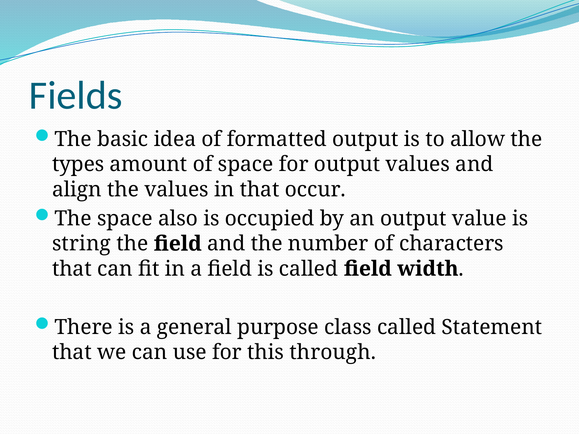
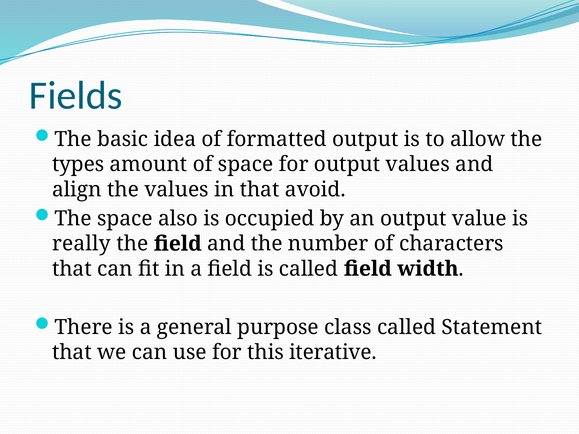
occur: occur -> avoid (315, 190)
string: string -> really (81, 244)
through: through -> iterative (333, 353)
